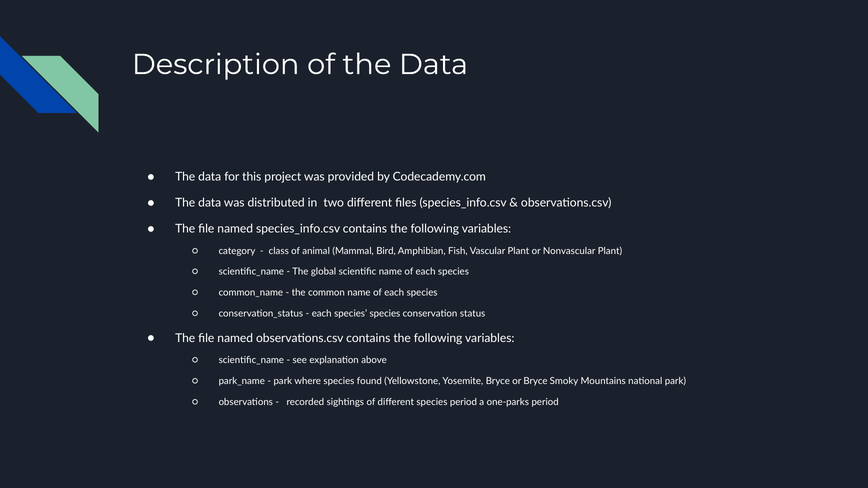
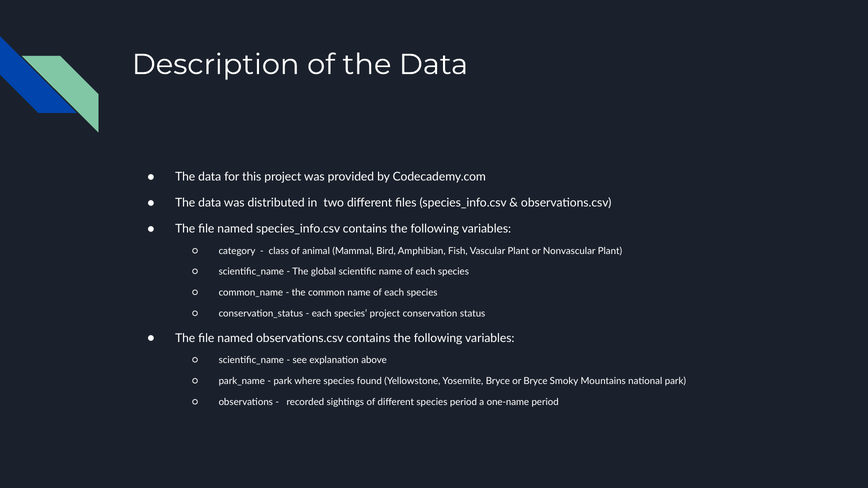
species species: species -> project (385, 314)
one-parks: one-parks -> one-name (508, 402)
